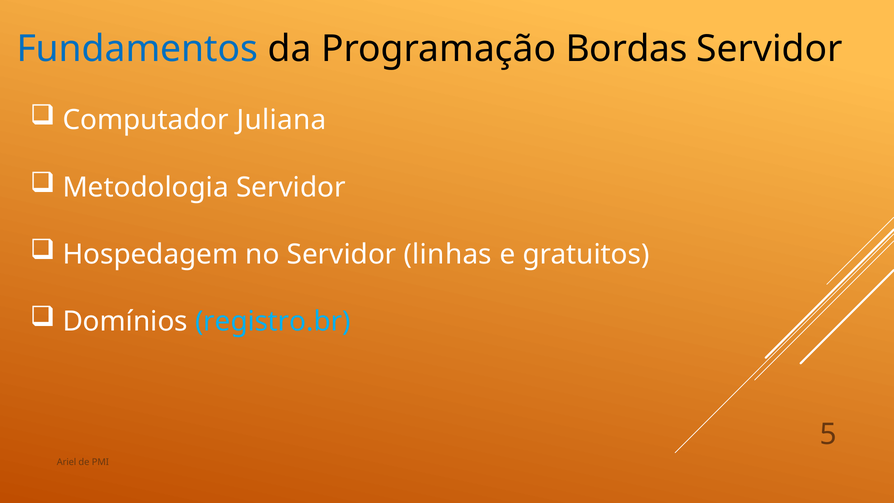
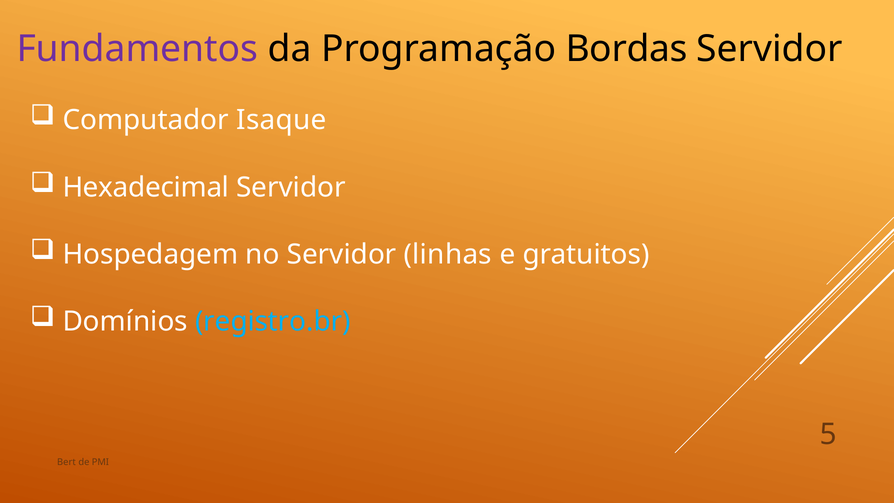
Fundamentos colour: blue -> purple (137, 49)
Juliana: Juliana -> Isaque (281, 120)
Metodologia: Metodologia -> Hexadecimal (146, 187)
Ariel: Ariel -> Bert (66, 462)
